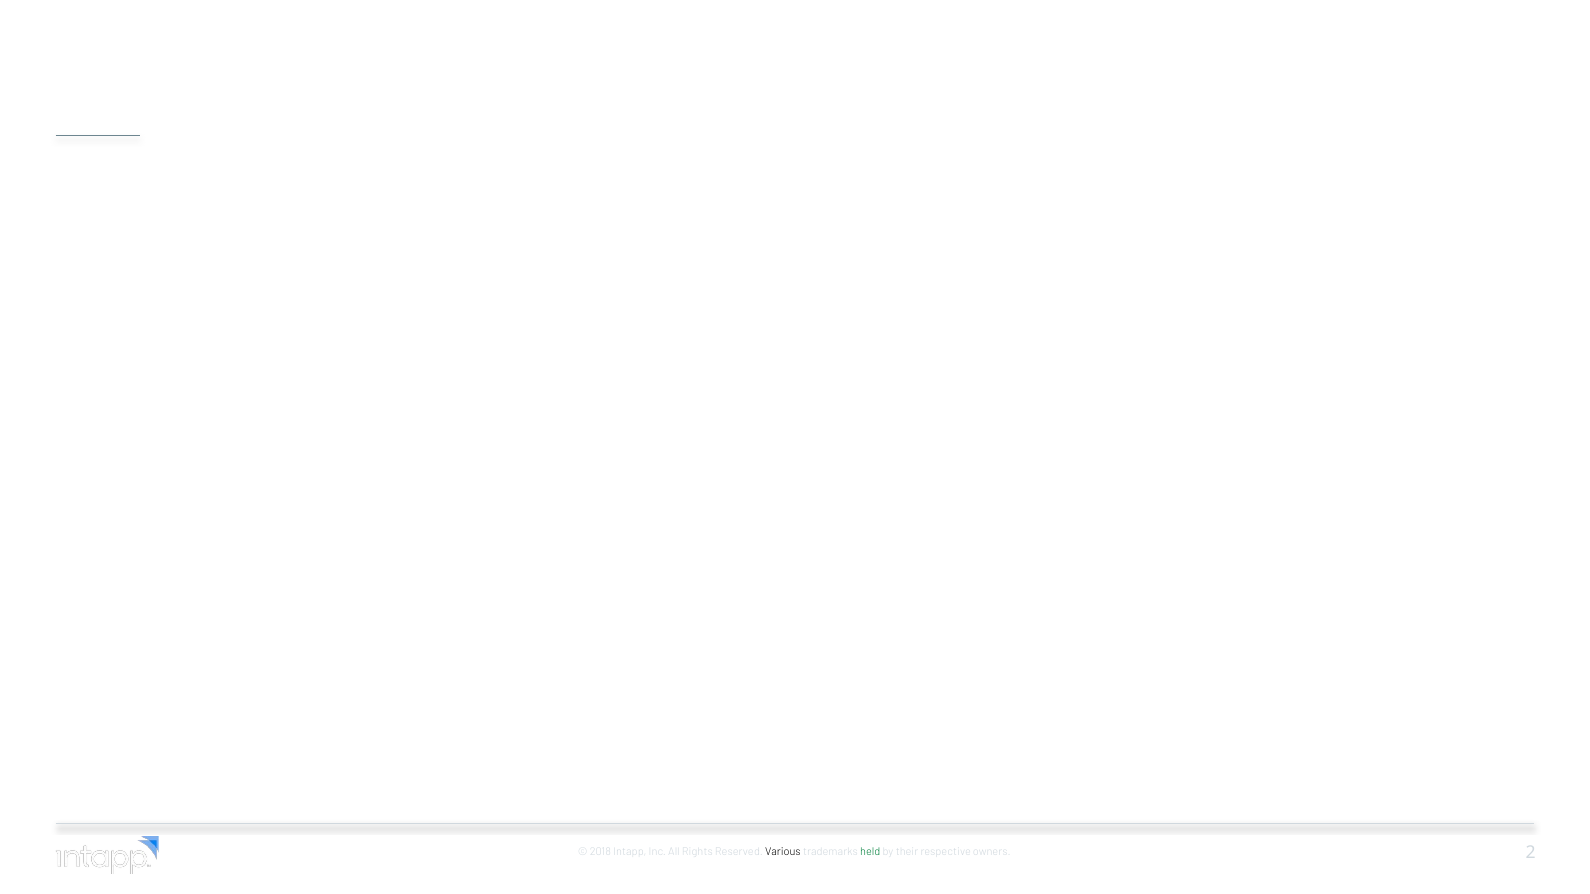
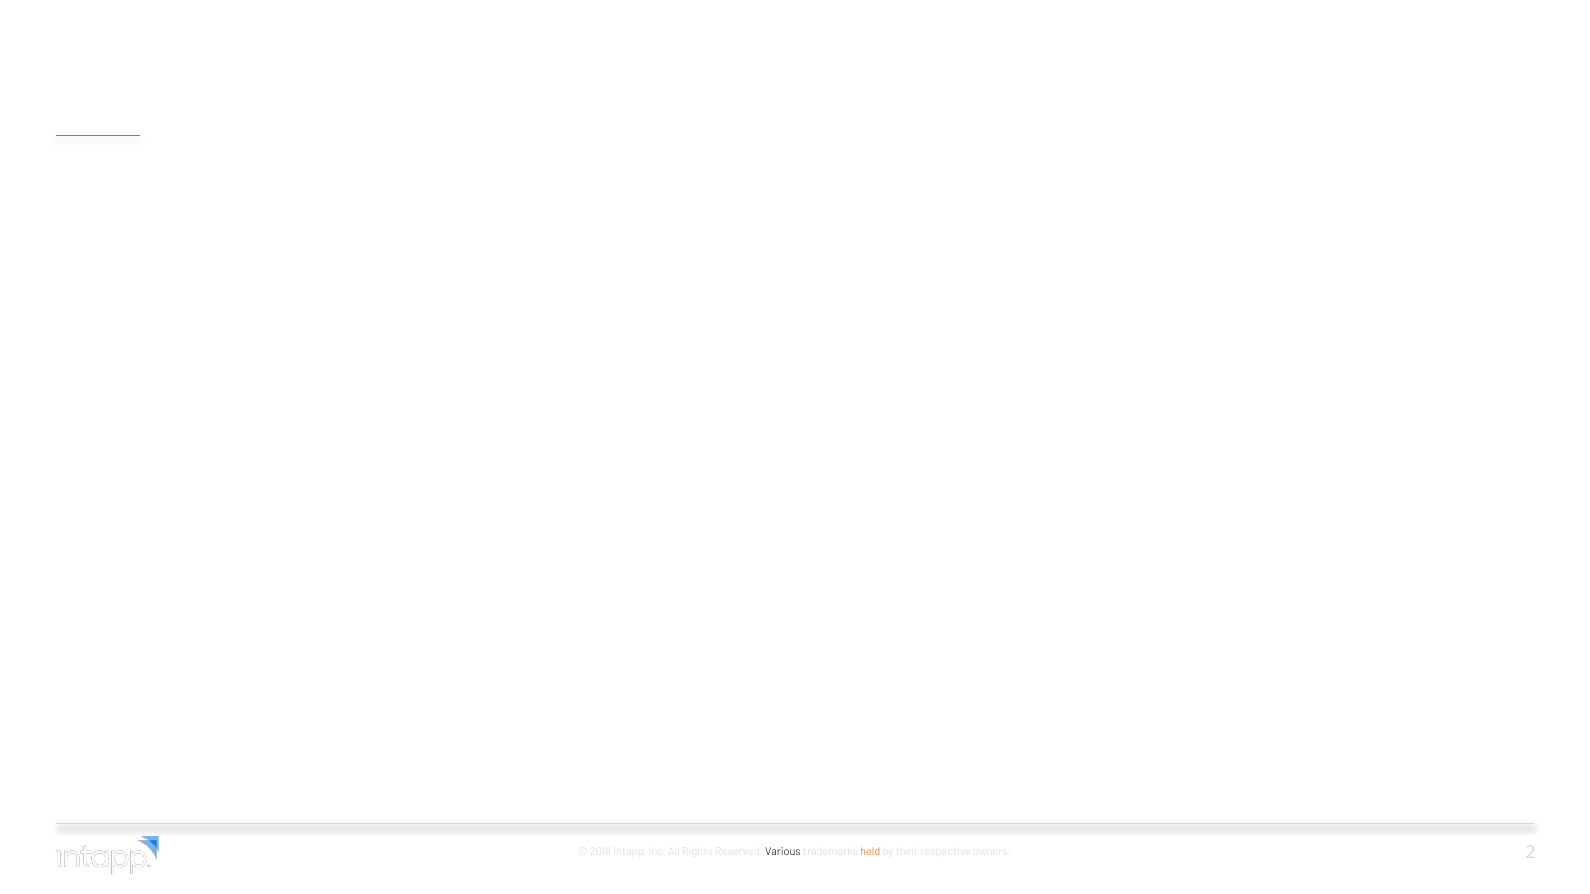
held colour: green -> orange (870, 852)
